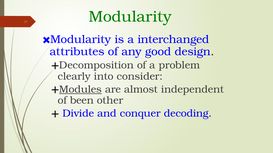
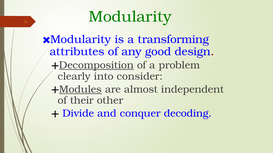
interchanged: interchanged -> transforming (173, 40)
Decomposition underline: none -> present (96, 65)
been: been -> their (82, 101)
